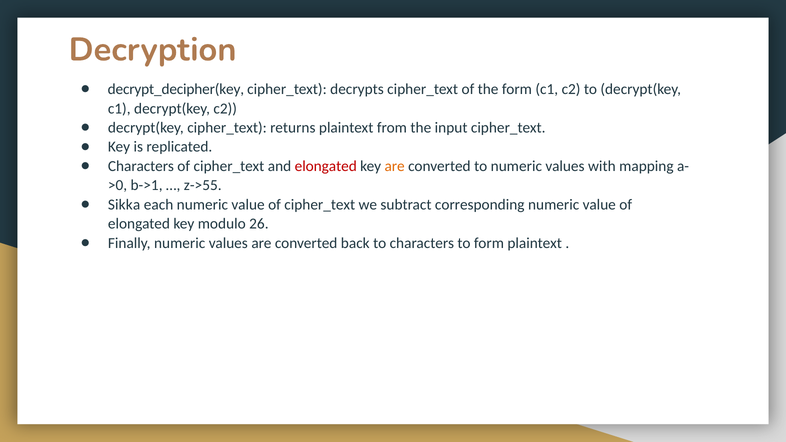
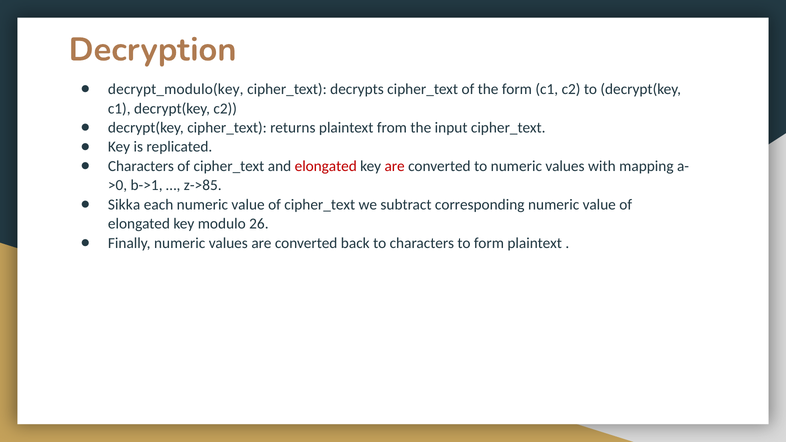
decrypt_decipher(key: decrypt_decipher(key -> decrypt_modulo(key (176, 89)
are colour: orange -> red (395, 166)
z->55: z->55 -> z->85 (203, 185)
